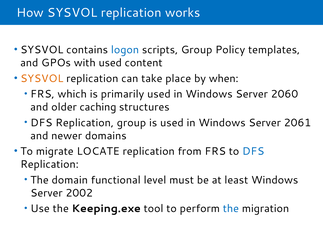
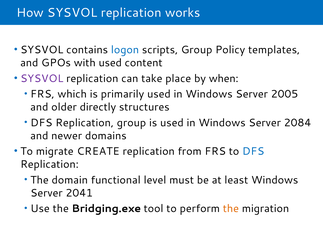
SYSVOL colour: orange -> purple (42, 78)
2060: 2060 -> 2005 (284, 94)
caching: caching -> directly (98, 107)
2061: 2061 -> 2084 (298, 122)
LOCATE: LOCATE -> CREATE (98, 151)
2002: 2002 -> 2041 (79, 192)
Keeping.exe: Keeping.exe -> Bridging.exe (106, 208)
the colour: blue -> orange (231, 208)
